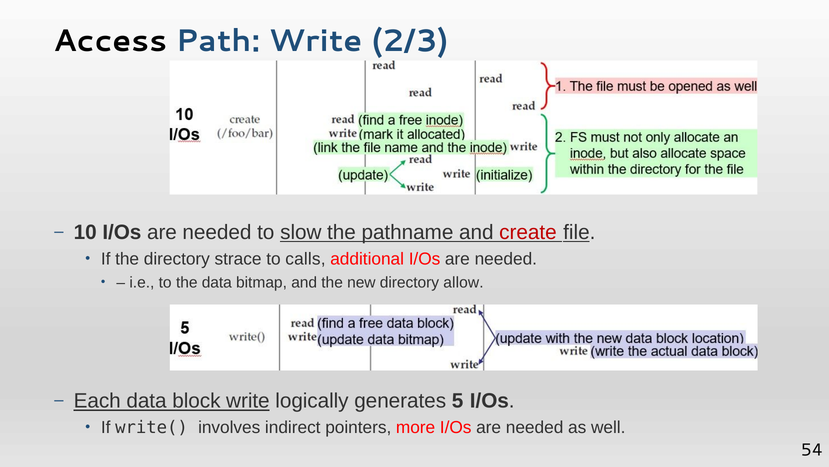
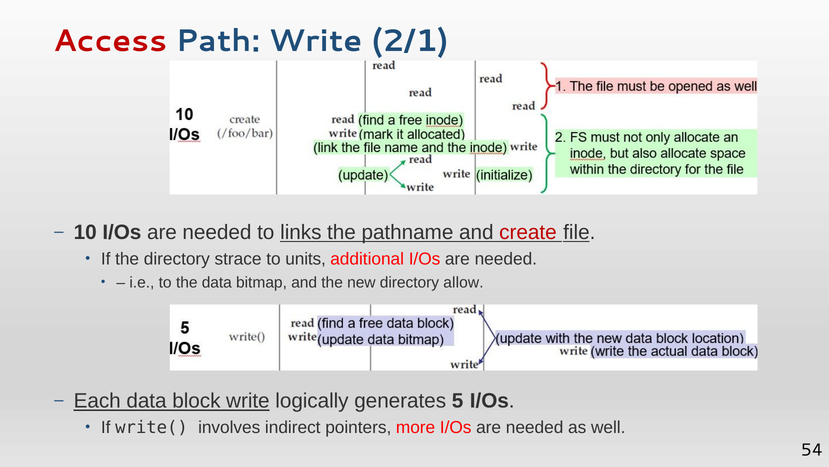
Access colour: black -> red (110, 41)
2/3: 2/3 -> 2/1 (410, 41)
slow: slow -> links (301, 232)
calls: calls -> units (306, 259)
